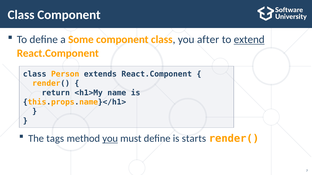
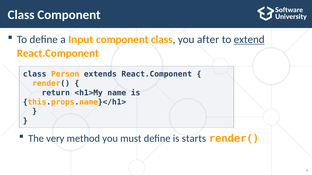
Some: Some -> Input (81, 40)
tags: tags -> very (55, 139)
you underline: present -> none (110, 139)
